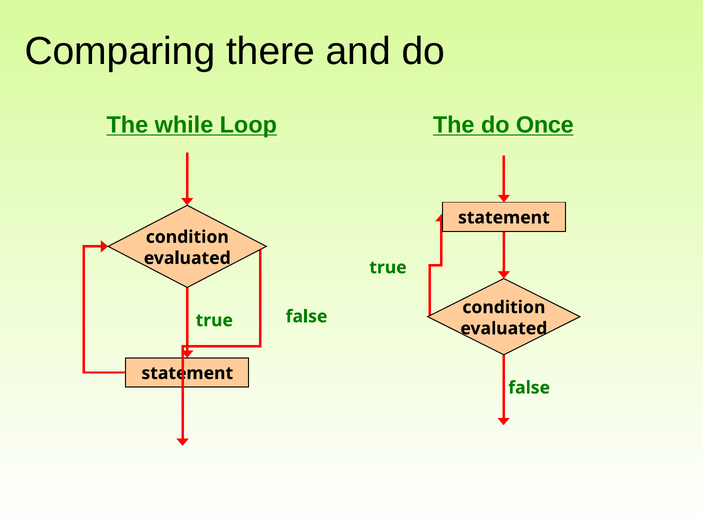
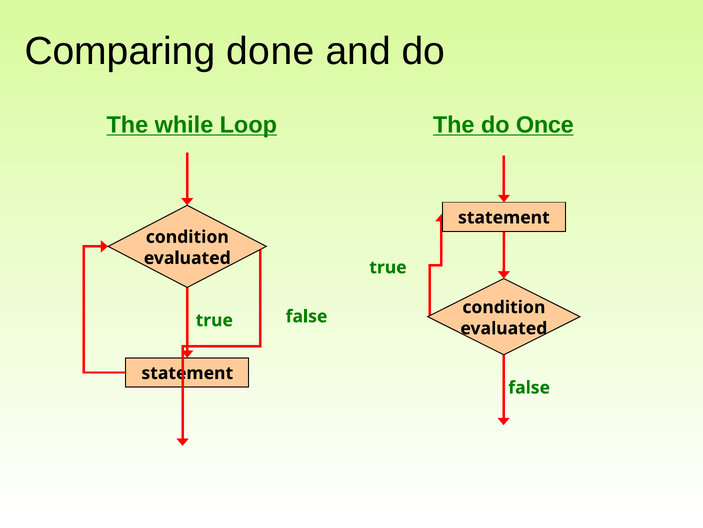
there: there -> done (270, 51)
